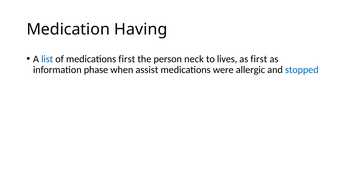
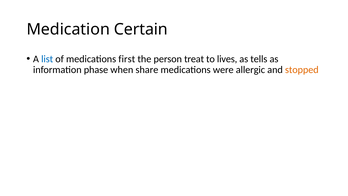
Having: Having -> Certain (141, 29)
neck: neck -> treat (194, 59)
as first: first -> tells (259, 59)
assist: assist -> share (147, 70)
stopped colour: blue -> orange (302, 70)
